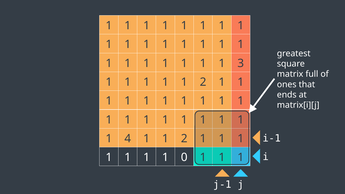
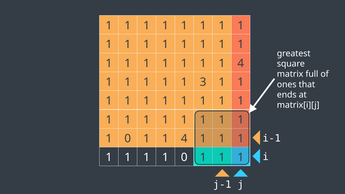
3: 3 -> 4 (241, 63)
2: 2 -> 3 (203, 82)
4: 4 -> 0 (128, 139)
2: 2 -> 4 (184, 139)
